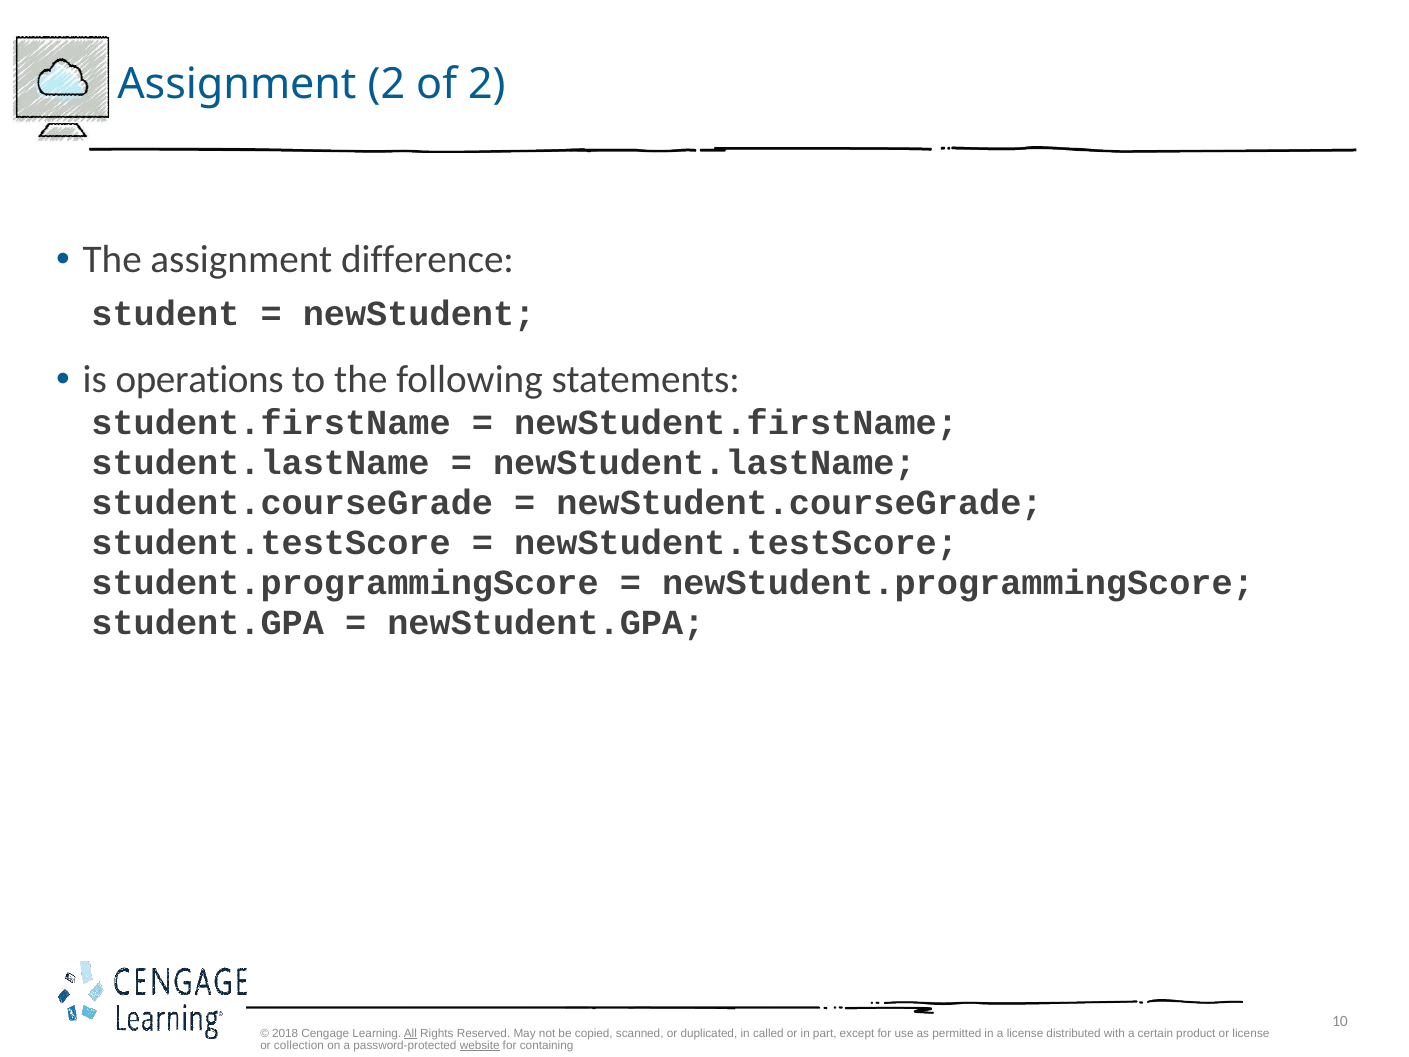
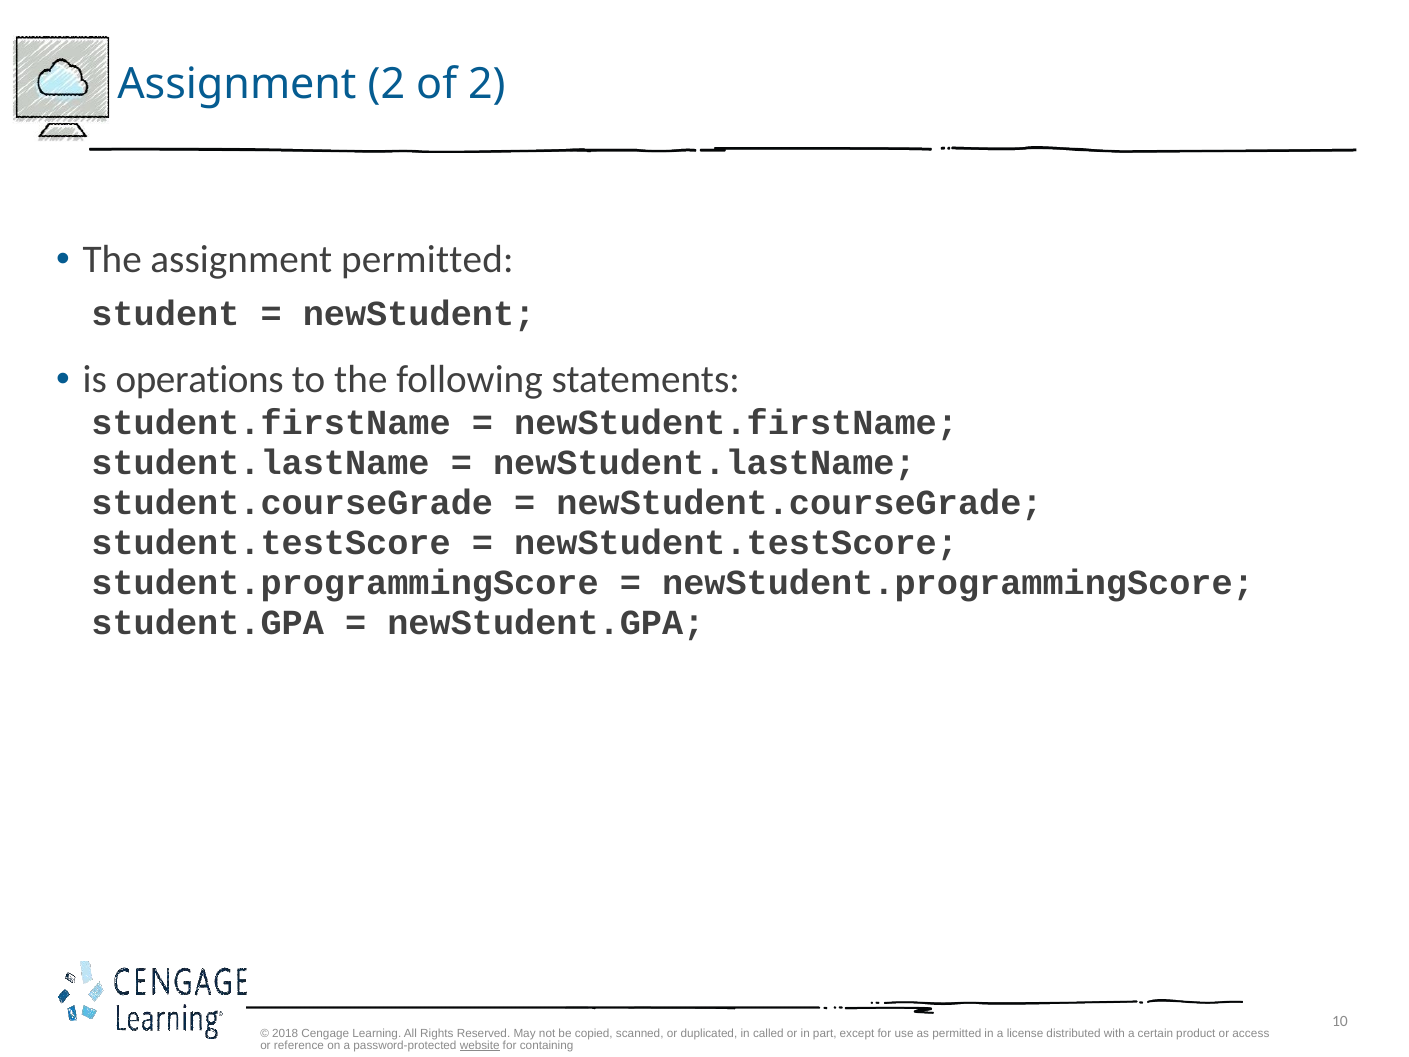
assignment difference: difference -> permitted (427, 260)
All underline: present -> none (410, 1033)
or license: license -> access (1251, 1033)
collection: collection -> reference (299, 1045)
